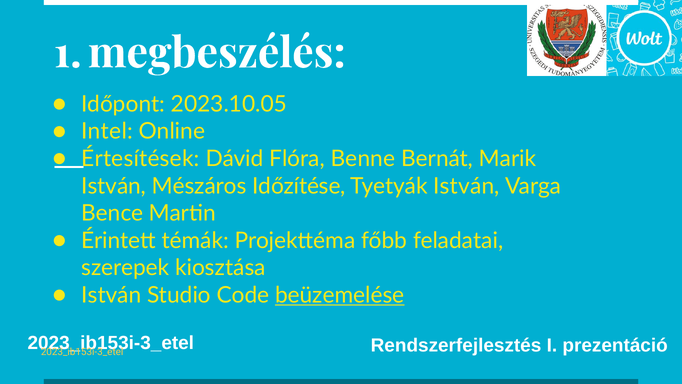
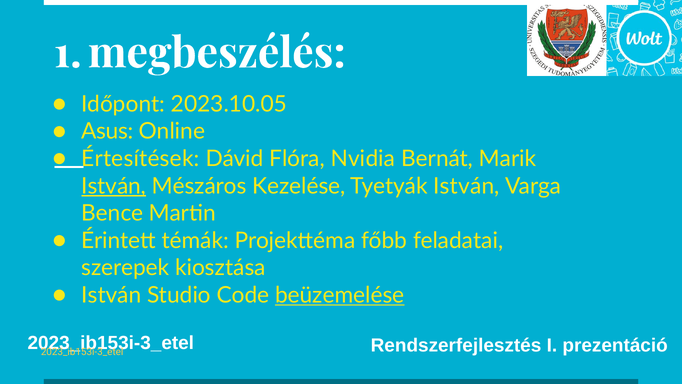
Intel: Intel -> Asus (107, 131)
Benne: Benne -> Nvidia (363, 159)
István underline: none -> present (114, 186)
Időzítése: Időzítése -> Kezelése (299, 186)
